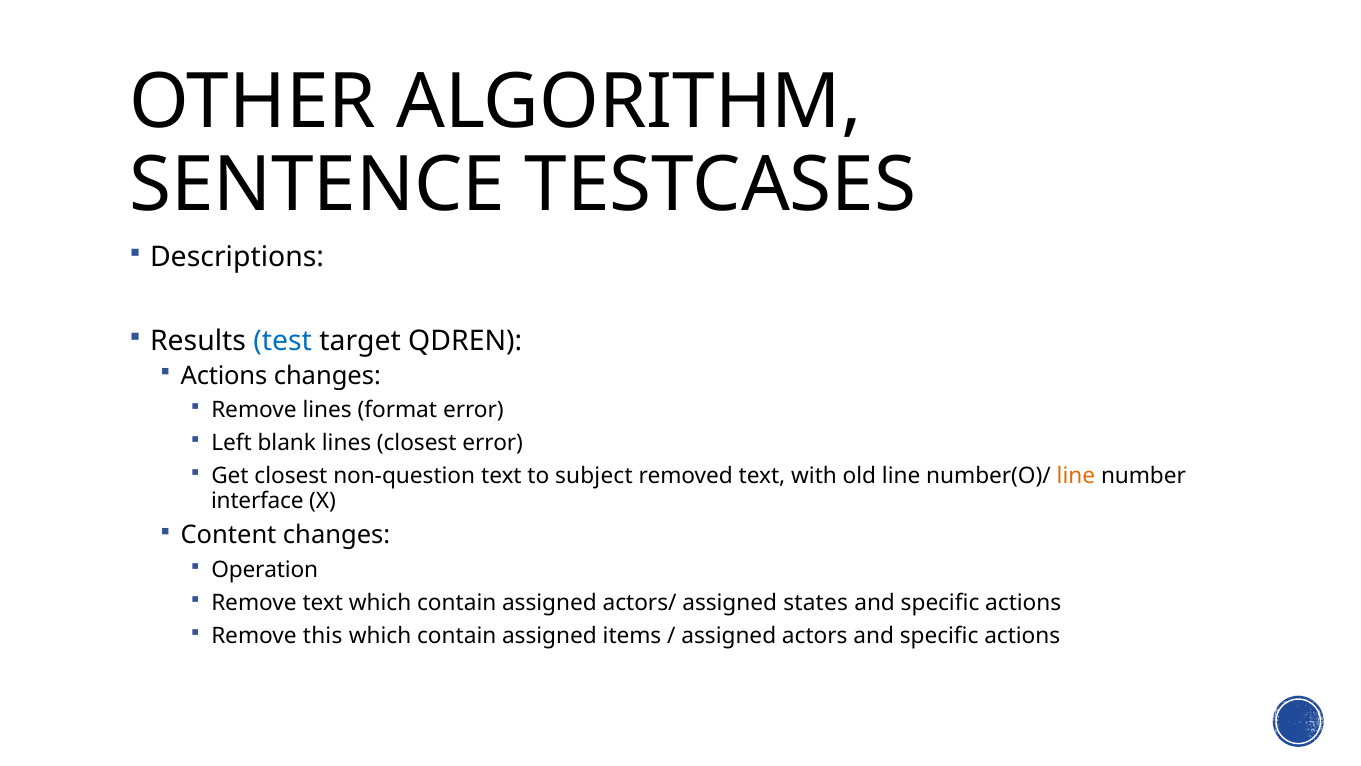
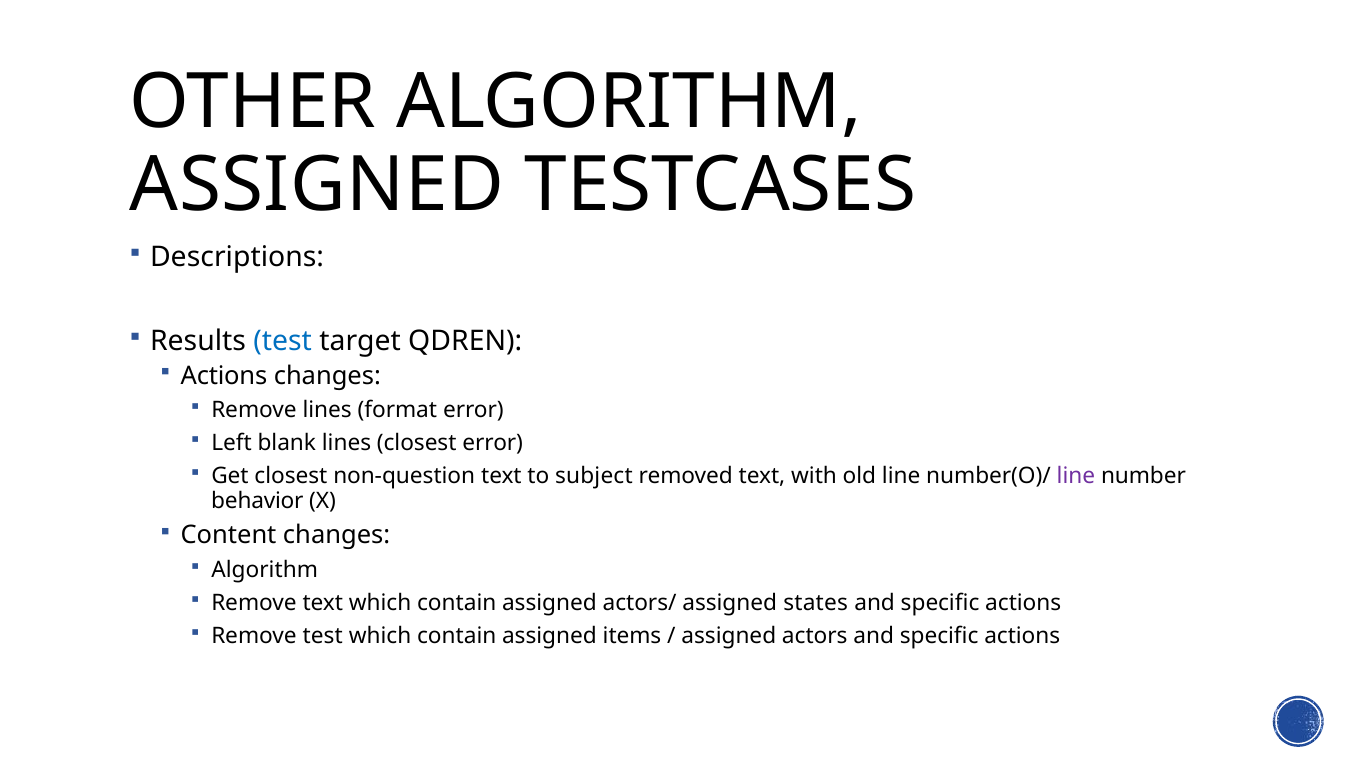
SENTENCE: SENTENCE -> ASSIGNED (317, 185)
line colour: orange -> purple (1076, 476)
interface: interface -> behavior (257, 501)
Operation: Operation -> Algorithm (265, 570)
Remove this: this -> test (323, 636)
